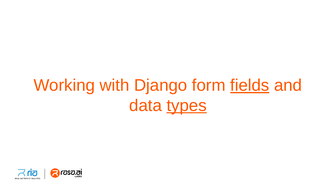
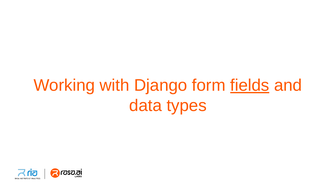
types underline: present -> none (187, 106)
